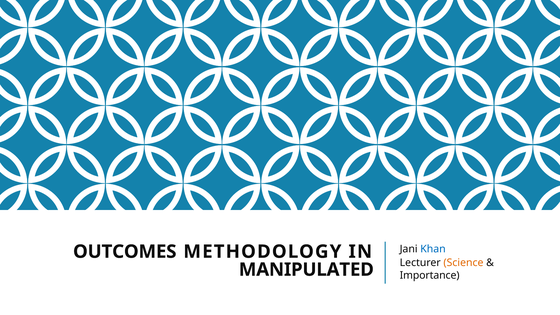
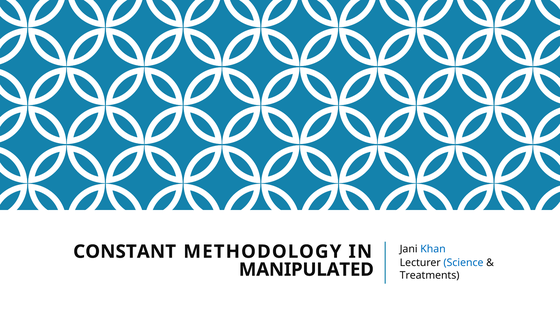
OUTCOMES: OUTCOMES -> CONSTANT (125, 252)
Science colour: orange -> blue (463, 263)
Importance: Importance -> Treatments (430, 275)
